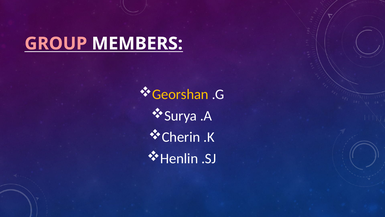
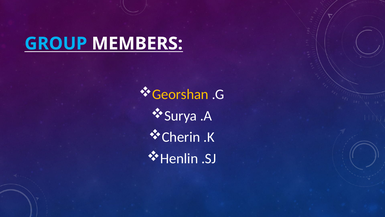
GROUP colour: pink -> light blue (56, 43)
